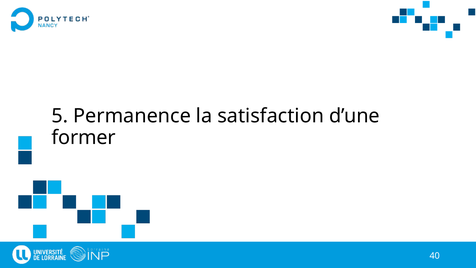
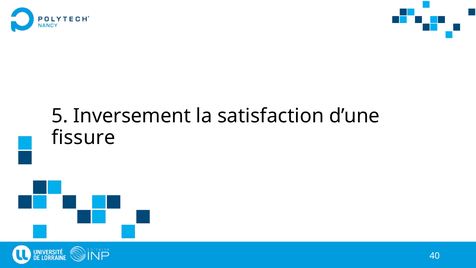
Permanence: Permanence -> Inversement (132, 116)
former: former -> fissure (83, 137)
